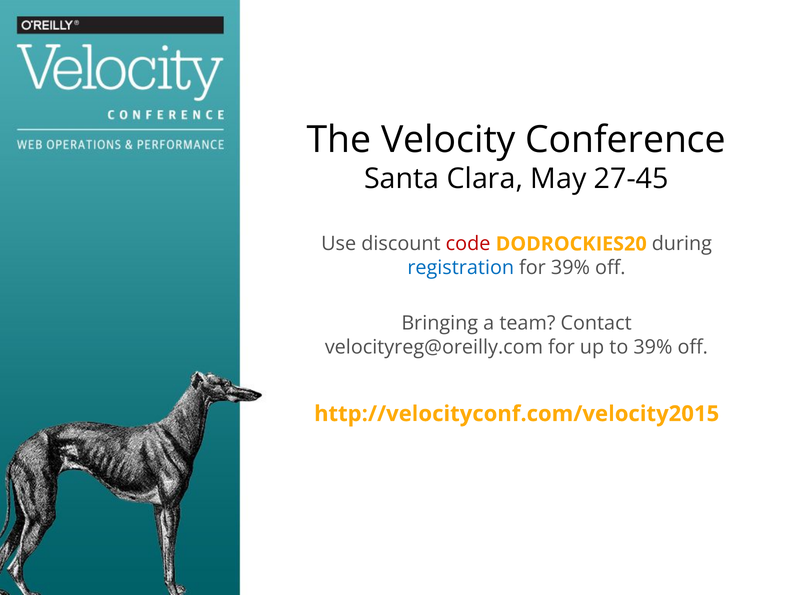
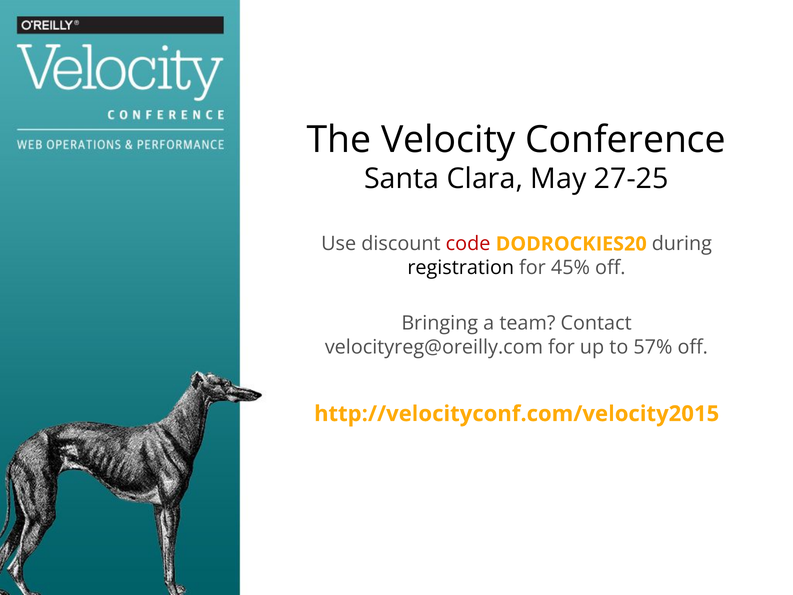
27-45: 27-45 -> 27-25 (631, 179)
registration colour: blue -> black (461, 268)
for 39%: 39% -> 45% (570, 268)
to 39%: 39% -> 57% (653, 347)
